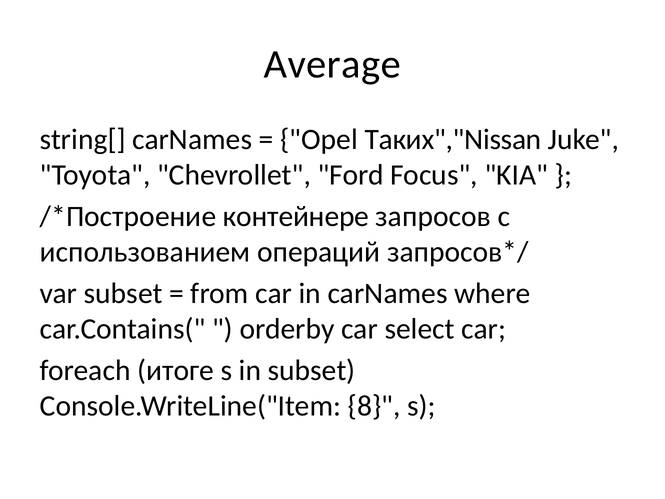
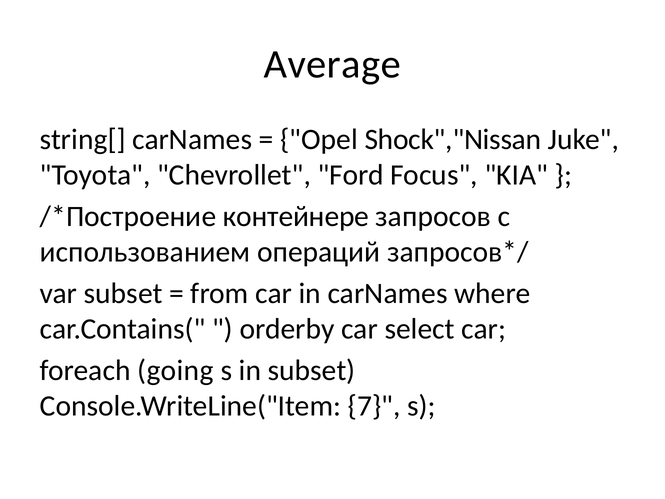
Таких","Nissan: Таких","Nissan -> Shock","Nissan (453, 140)
итоге: итоге -> going (175, 370)
8: 8 -> 7 (374, 406)
